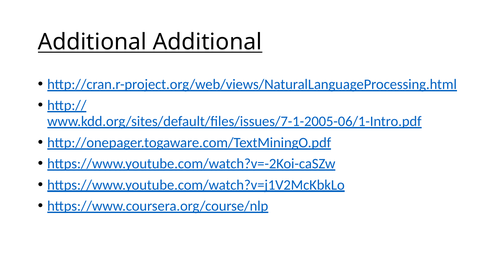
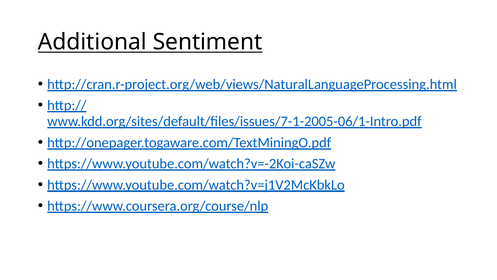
Additional Additional: Additional -> Sentiment (208, 42)
